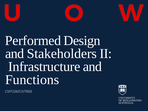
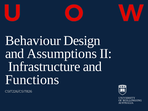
Performed: Performed -> Behaviour (33, 41)
Stakeholders: Stakeholders -> Assumptions (62, 54)
